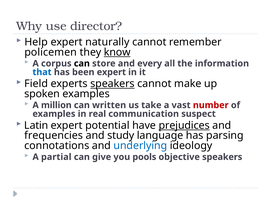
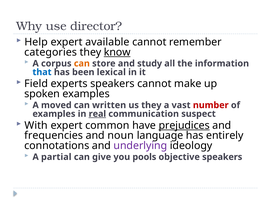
naturally: naturally -> available (107, 42)
policemen: policemen -> categories (51, 52)
can colour: black -> orange (82, 64)
every: every -> study (150, 64)
been expert: expert -> lexical (111, 72)
speakers underline: present -> none (112, 84)
million: million -> moved (56, 105)
us take: take -> they (151, 105)
real underline: none -> present (97, 114)
Latin: Latin -> With (36, 126)
potential: potential -> common (107, 126)
study: study -> noun (121, 136)
parsing: parsing -> entirely (225, 136)
underlying colour: blue -> purple (140, 146)
